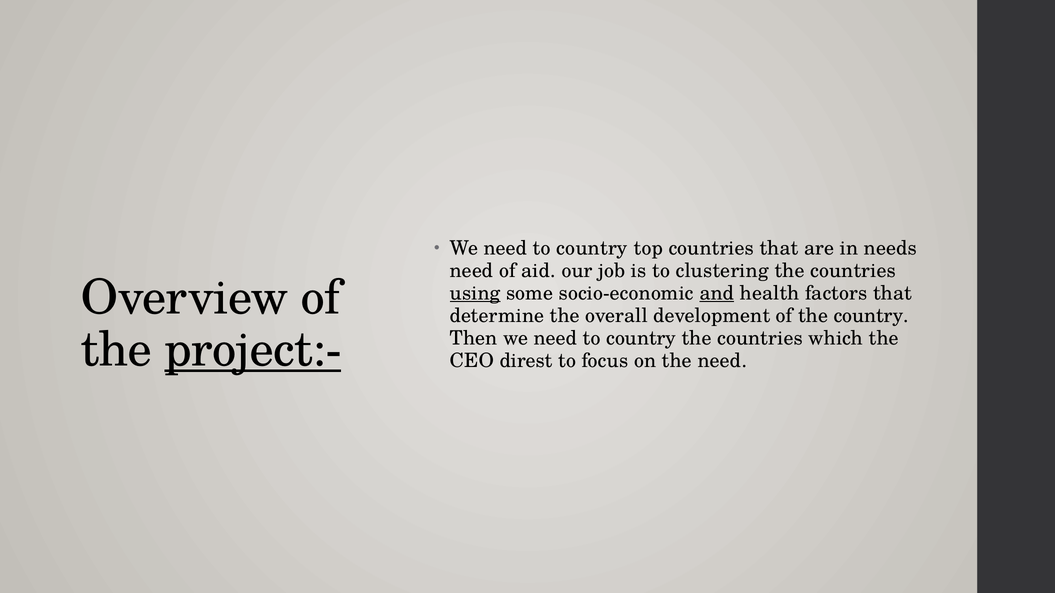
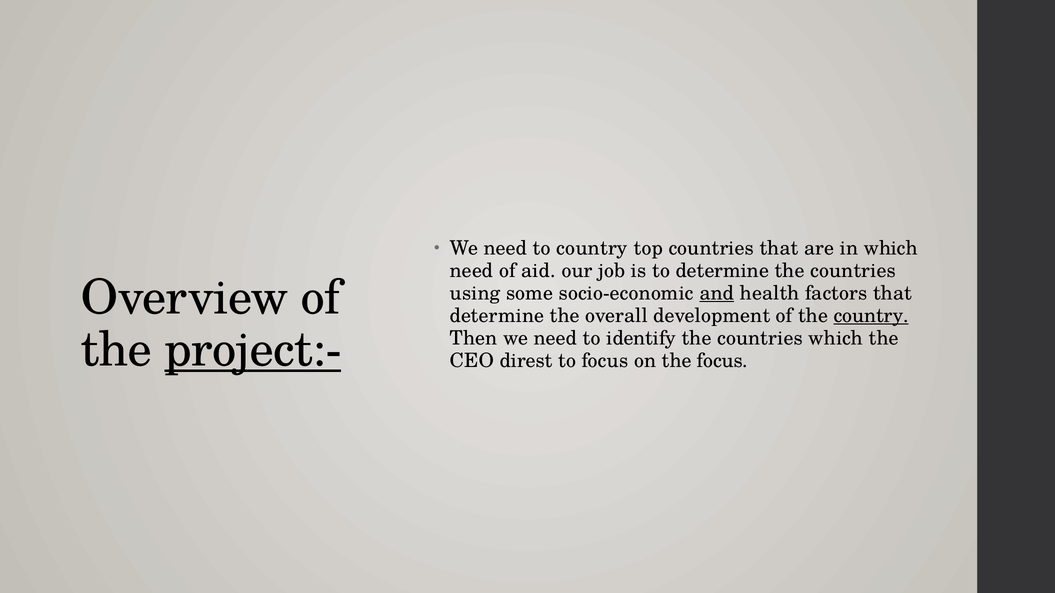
in needs: needs -> which (891, 248)
to clustering: clustering -> determine (722, 271)
using underline: present -> none (475, 293)
country underline: none -> present (871, 316)
country: country -> identify (641, 338)
the need: need -> focus (722, 361)
